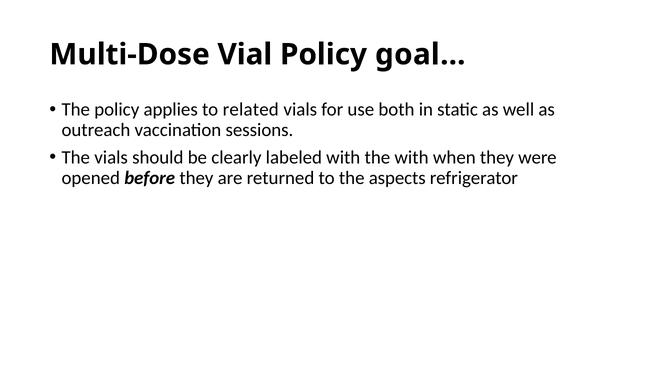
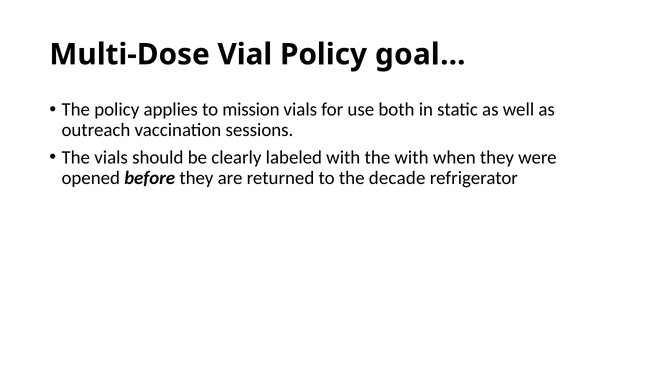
related: related -> mission (251, 110)
aspects: aspects -> decade (397, 178)
